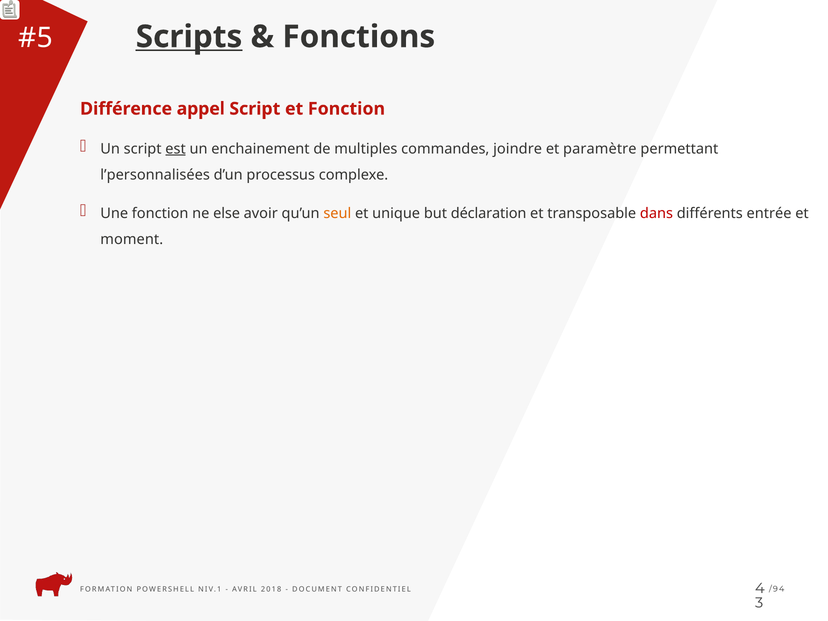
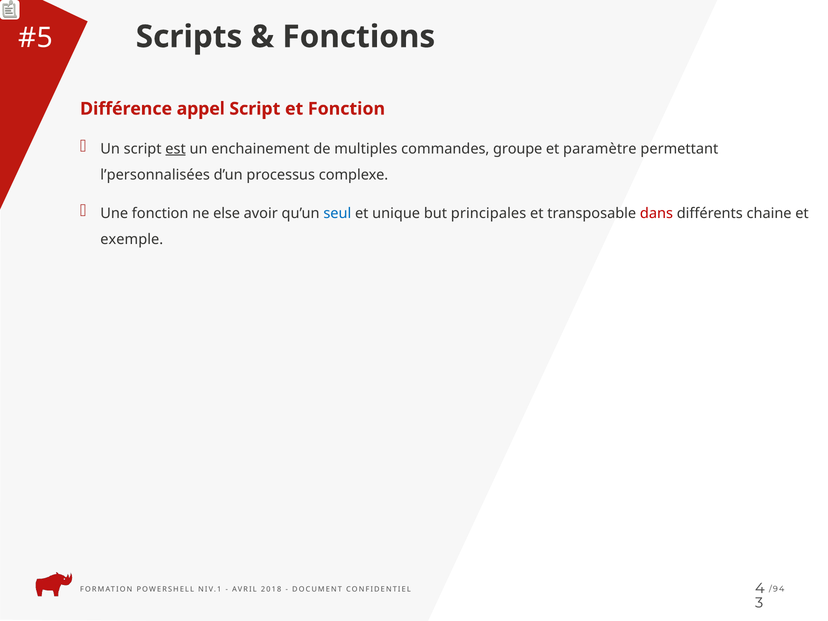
Scripts underline: present -> none (189, 37)
joindre: joindre -> groupe (518, 149)
seul colour: orange -> blue (337, 213)
déclaration: déclaration -> principales (489, 213)
entrée: entrée -> chaine (769, 213)
moment: moment -> exemple (132, 240)
